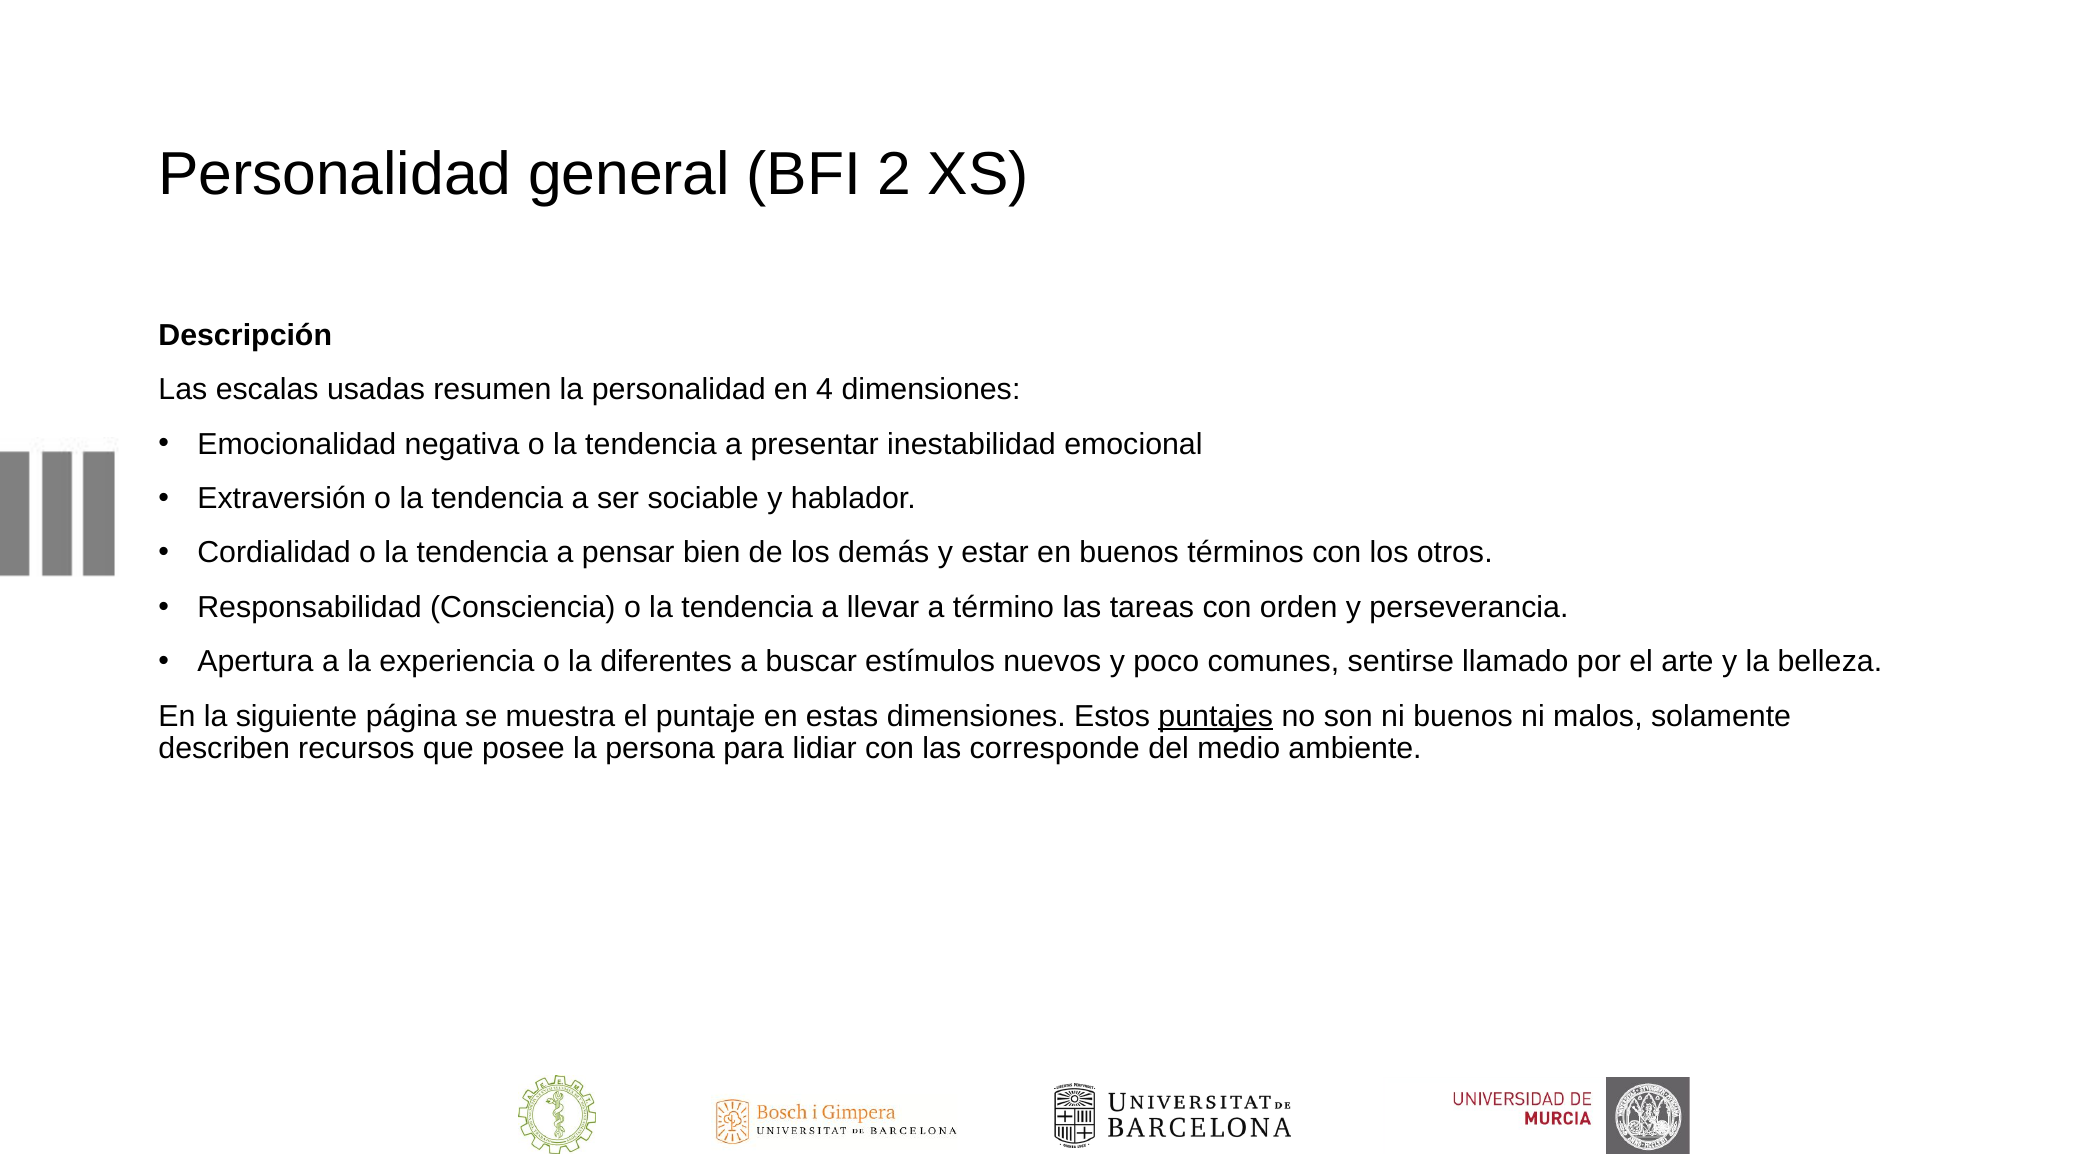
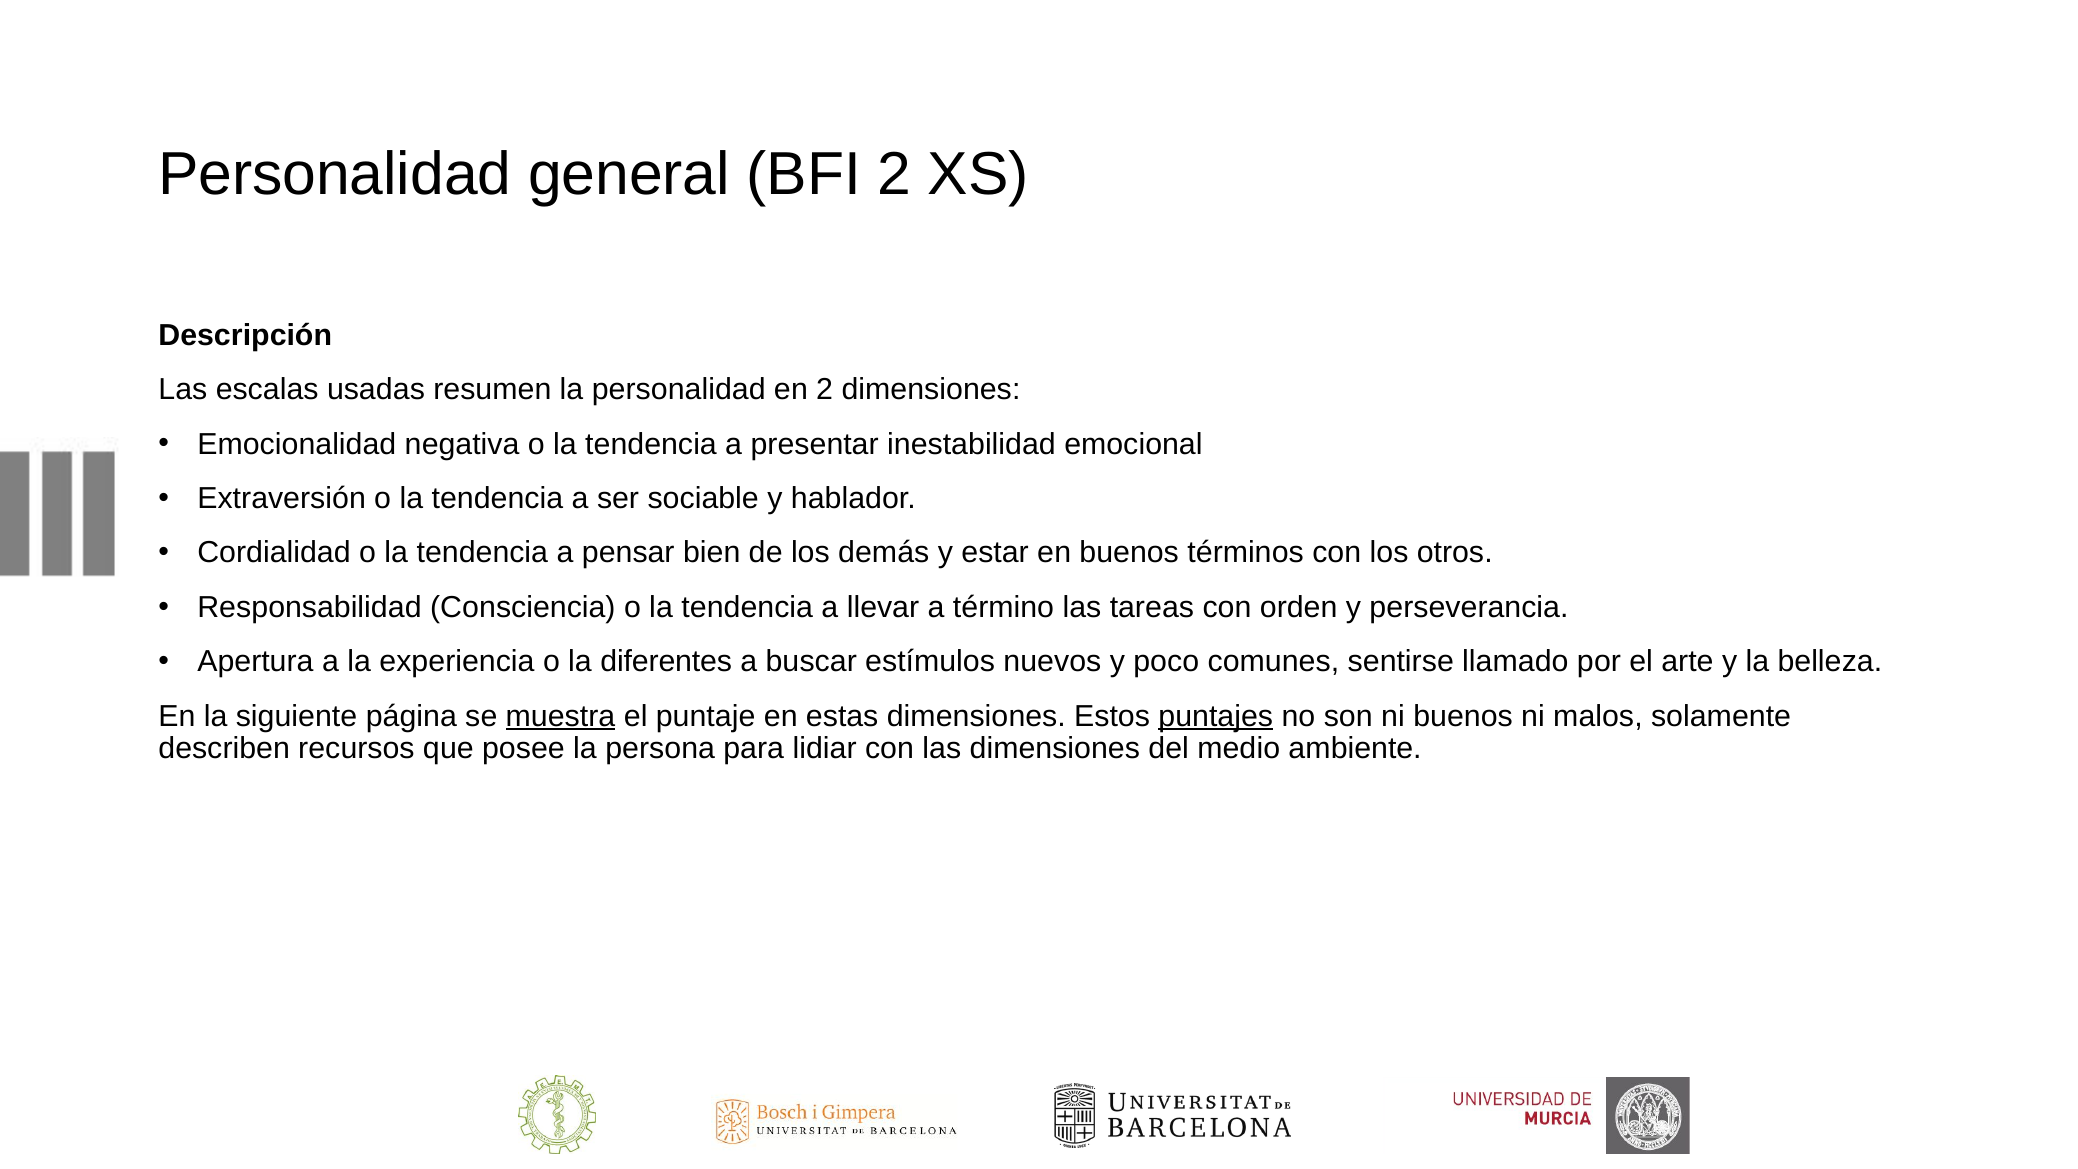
en 4: 4 -> 2 (825, 390)
muestra underline: none -> present (560, 716)
las corresponde: corresponde -> dimensiones (1055, 749)
